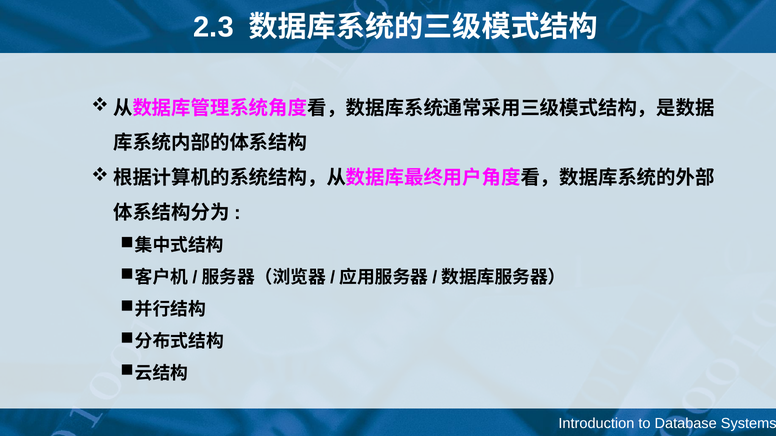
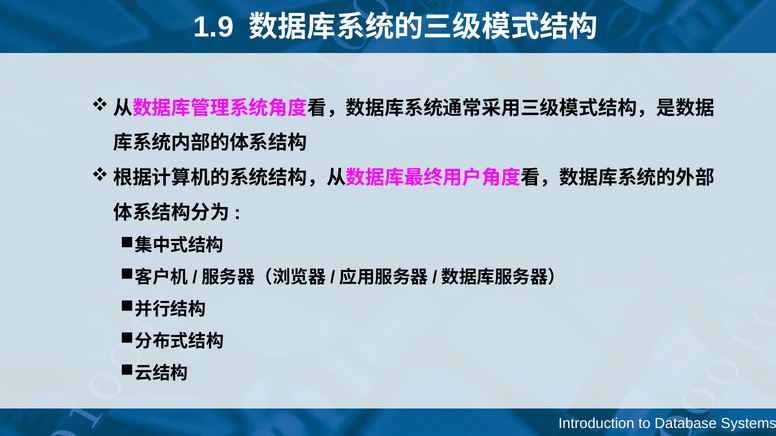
2.3: 2.3 -> 1.9 (214, 27)
